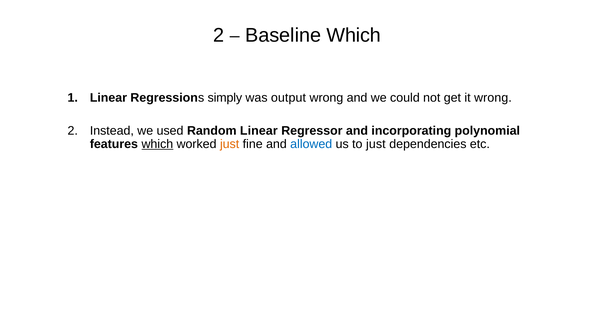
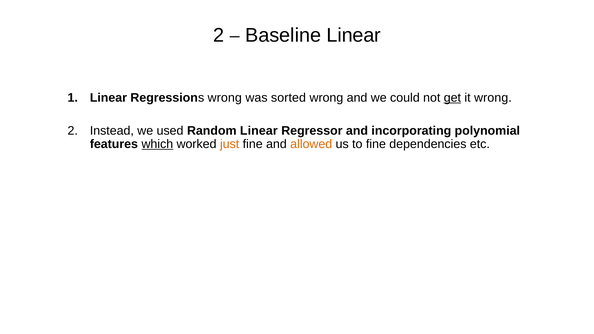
Baseline Which: Which -> Linear (354, 35)
Regressions simply: simply -> wrong (225, 98)
output: output -> sorted (288, 98)
get underline: none -> present (452, 98)
allowed colour: blue -> orange (311, 144)
to just: just -> fine (376, 144)
